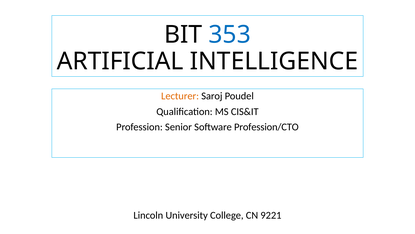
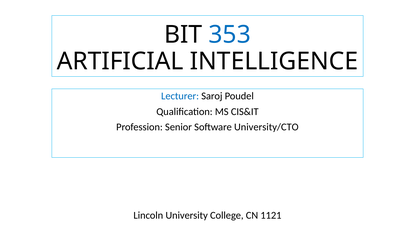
Lecturer colour: orange -> blue (180, 96)
Profession/CTO: Profession/CTO -> University/CTO (266, 127)
9221: 9221 -> 1121 (271, 215)
